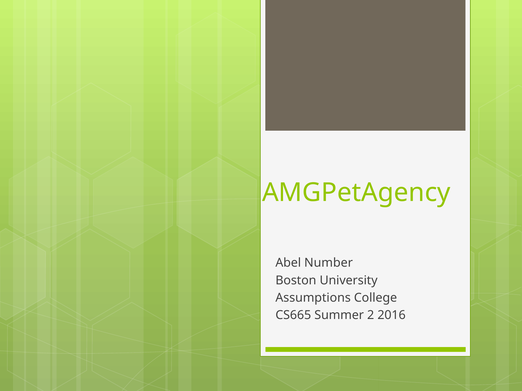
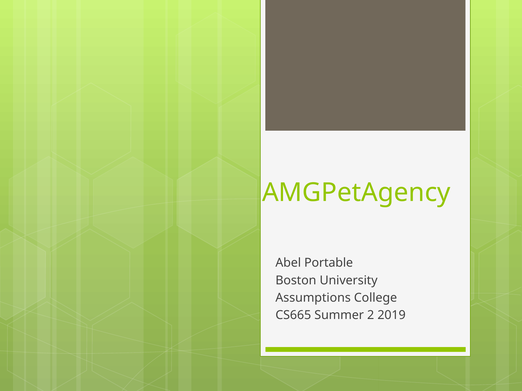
Number: Number -> Portable (329, 263)
2016: 2016 -> 2019 (392, 315)
